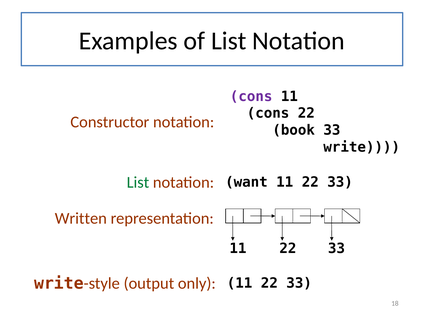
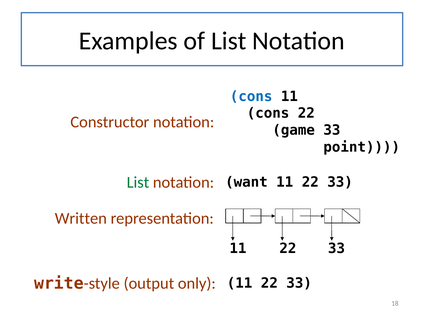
cons colour: purple -> blue (251, 96)
book: book -> game (294, 130)
write: write -> point (362, 147)
